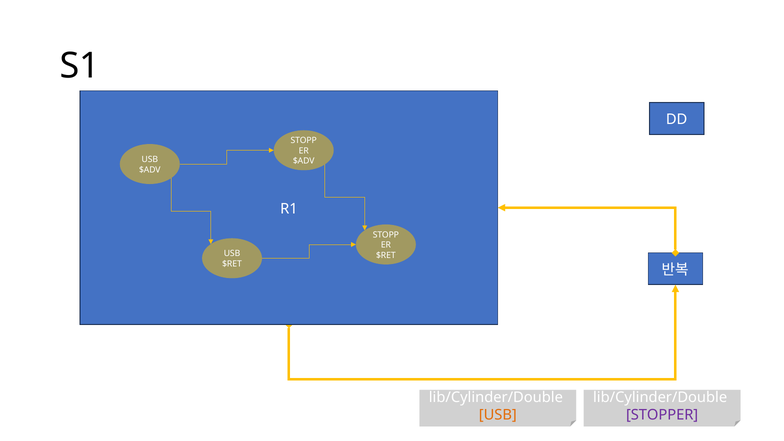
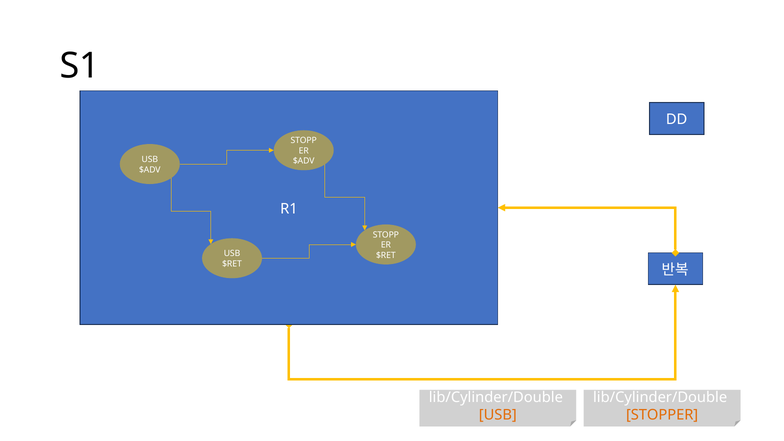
STOPPER colour: purple -> orange (662, 415)
